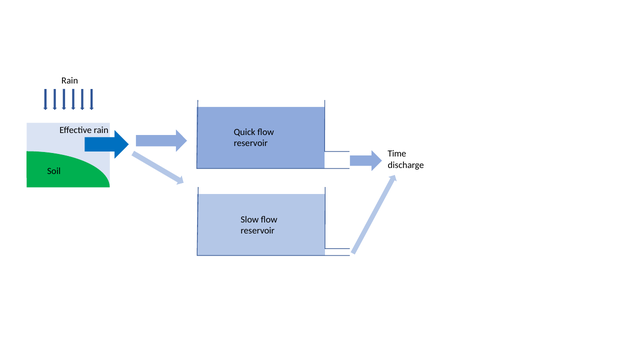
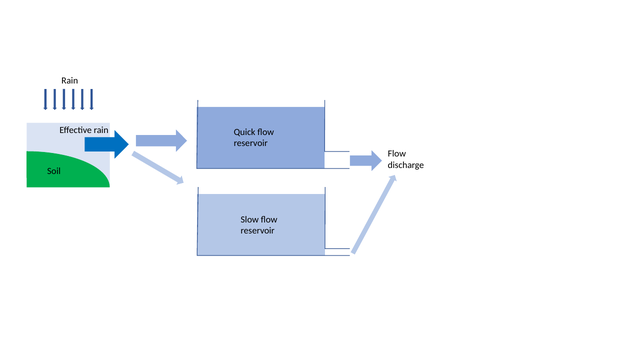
Time: Time -> Flow (397, 154)
